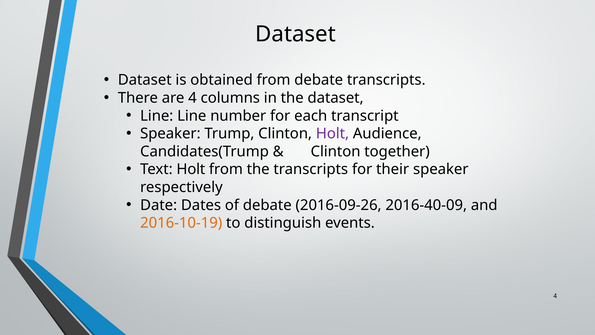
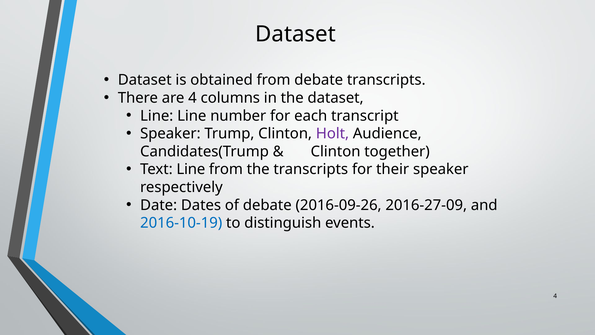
Text Holt: Holt -> Line (191, 169)
2016-40-09: 2016-40-09 -> 2016-27-09 (426, 205)
2016-10-19 colour: orange -> blue (181, 223)
